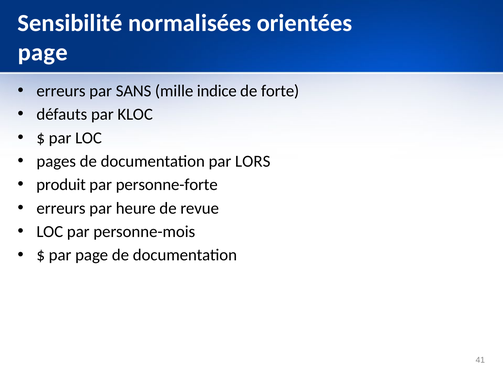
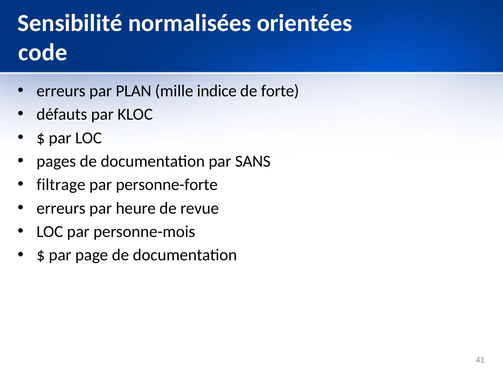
page: page -> code (43, 52)
SANS: SANS -> PLAN (134, 91)
LORS: LORS -> SANS (253, 161)
produit: produit -> filtrage (61, 185)
